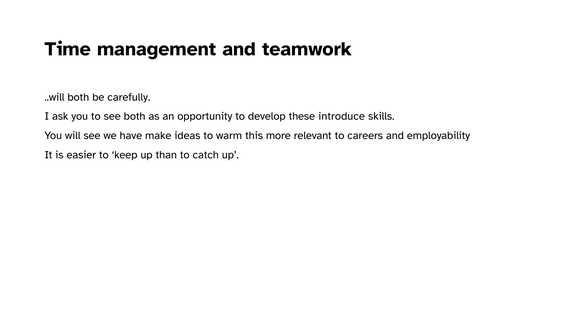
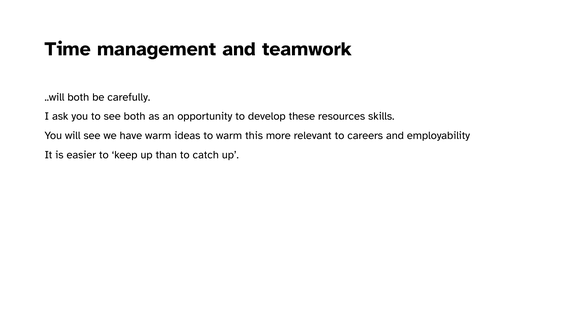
introduce: introduce -> resources (342, 116)
have make: make -> warm (158, 135)
